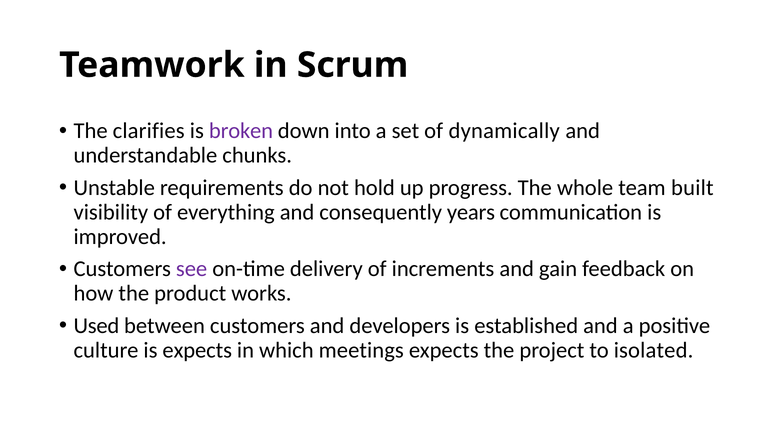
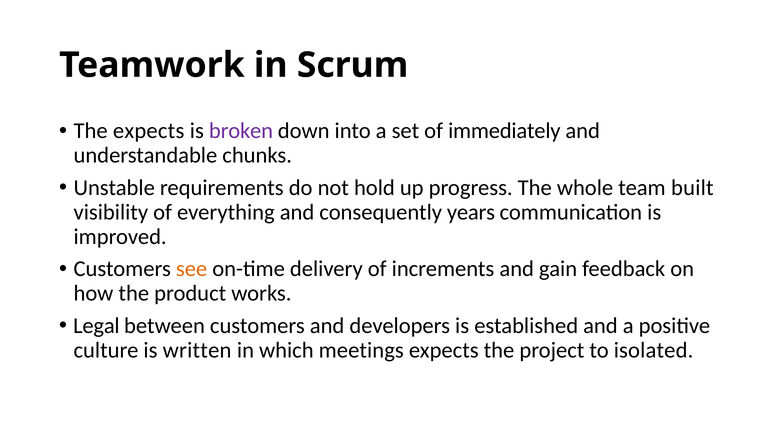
The clarifies: clarifies -> expects (149, 131)
dynamically: dynamically -> immediately (504, 131)
see colour: purple -> orange (192, 269)
Used: Used -> Legal (96, 326)
is expects: expects -> written (197, 350)
